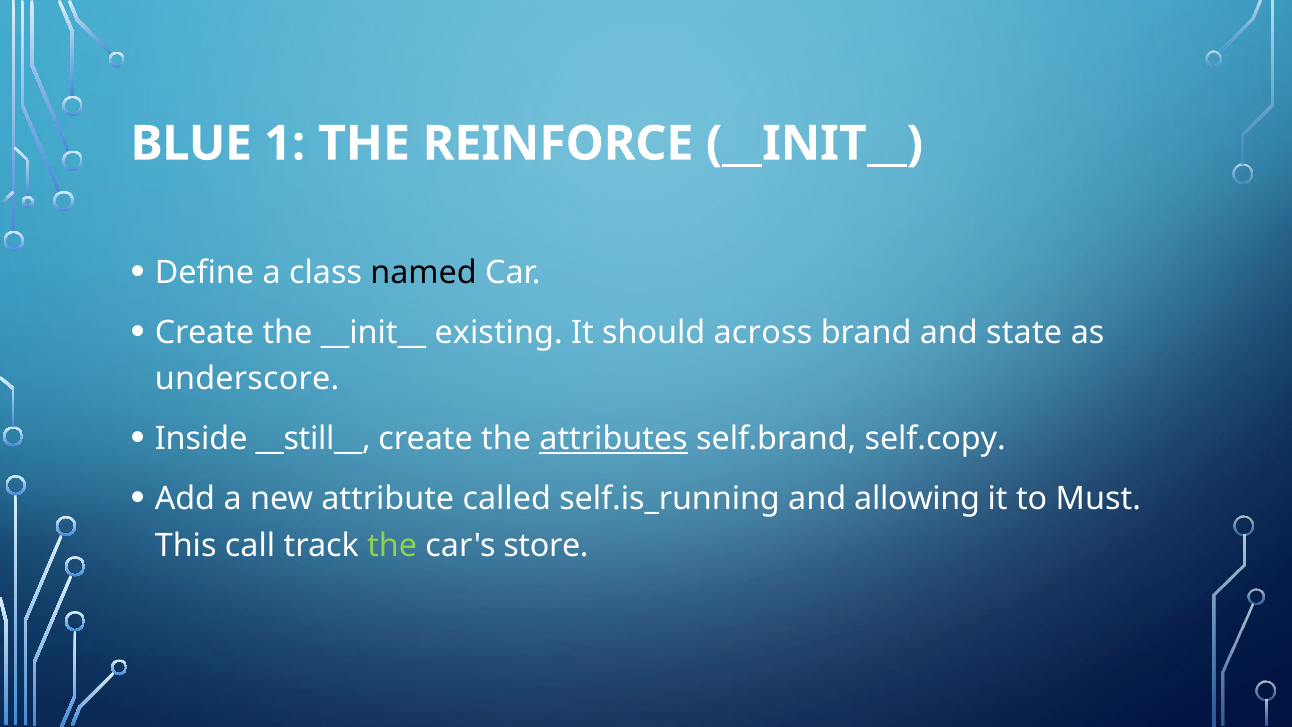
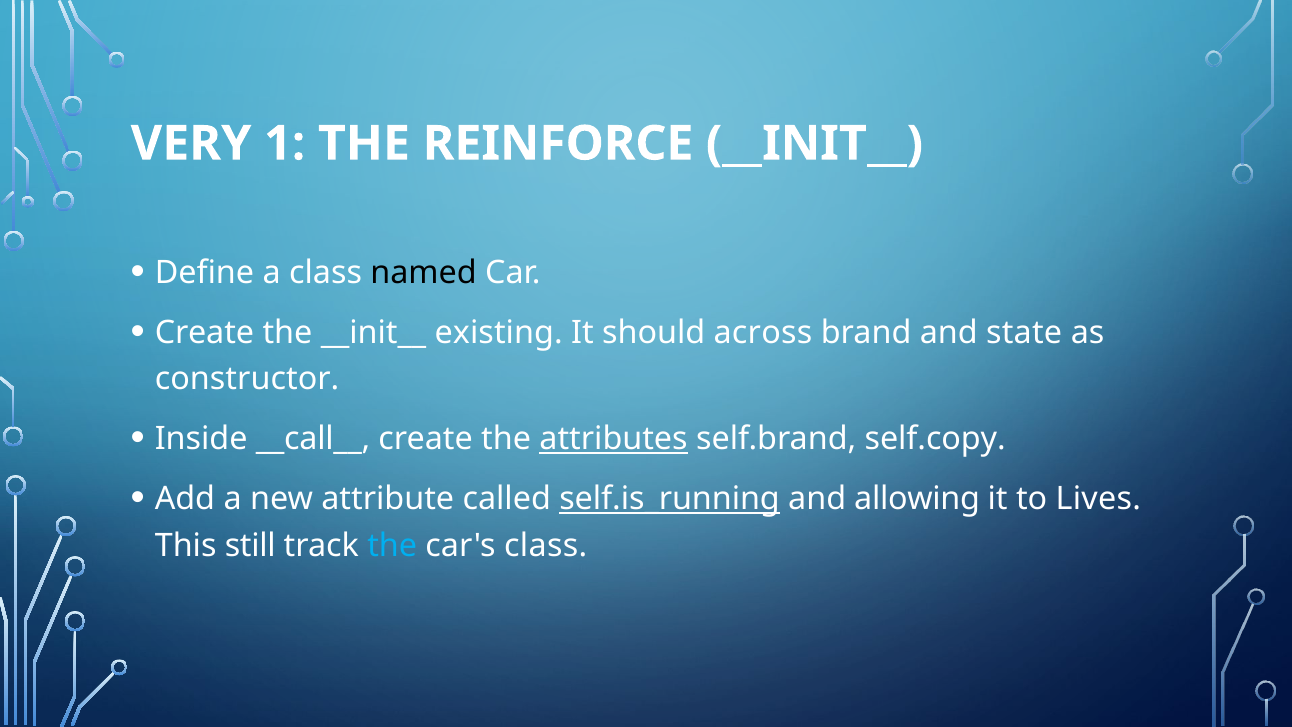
BLUE: BLUE -> VERY (191, 144)
underscore: underscore -> constructor (247, 379)
__still__: __still__ -> __call__ (313, 439)
self.is_running underline: none -> present (670, 499)
Must: Must -> Lives (1098, 499)
call: call -> still (250, 546)
the colour: light green -> light blue (392, 546)
car's store: store -> class (546, 546)
